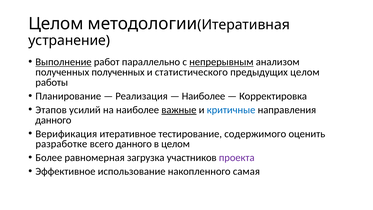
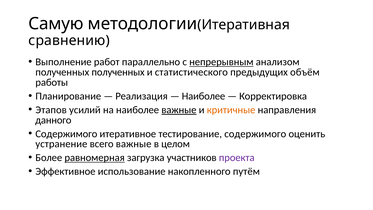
Целом: Целом -> Самую (56, 24)
устранение: устранение -> сравнению (69, 41)
Выполнение underline: present -> none (64, 62)
предыдущих целом: целом -> объём (305, 72)
критичные colour: blue -> orange (231, 110)
Верификация: Верификация -> Содержимого (66, 134)
разработке: разработке -> устранение (61, 144)
всего данного: данного -> важные (134, 144)
равномерная underline: none -> present (95, 158)
самая: самая -> путём (246, 171)
